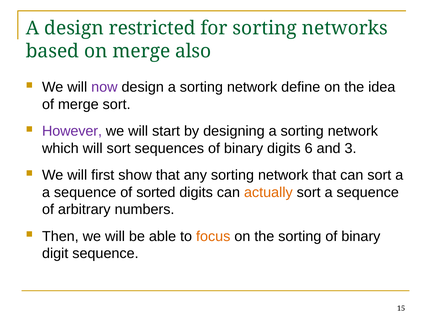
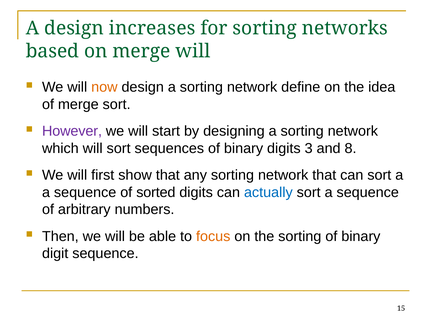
restricted: restricted -> increases (152, 28)
merge also: also -> will (193, 51)
now colour: purple -> orange (104, 87)
6: 6 -> 3 (309, 148)
3: 3 -> 8 (351, 148)
actually colour: orange -> blue (268, 193)
